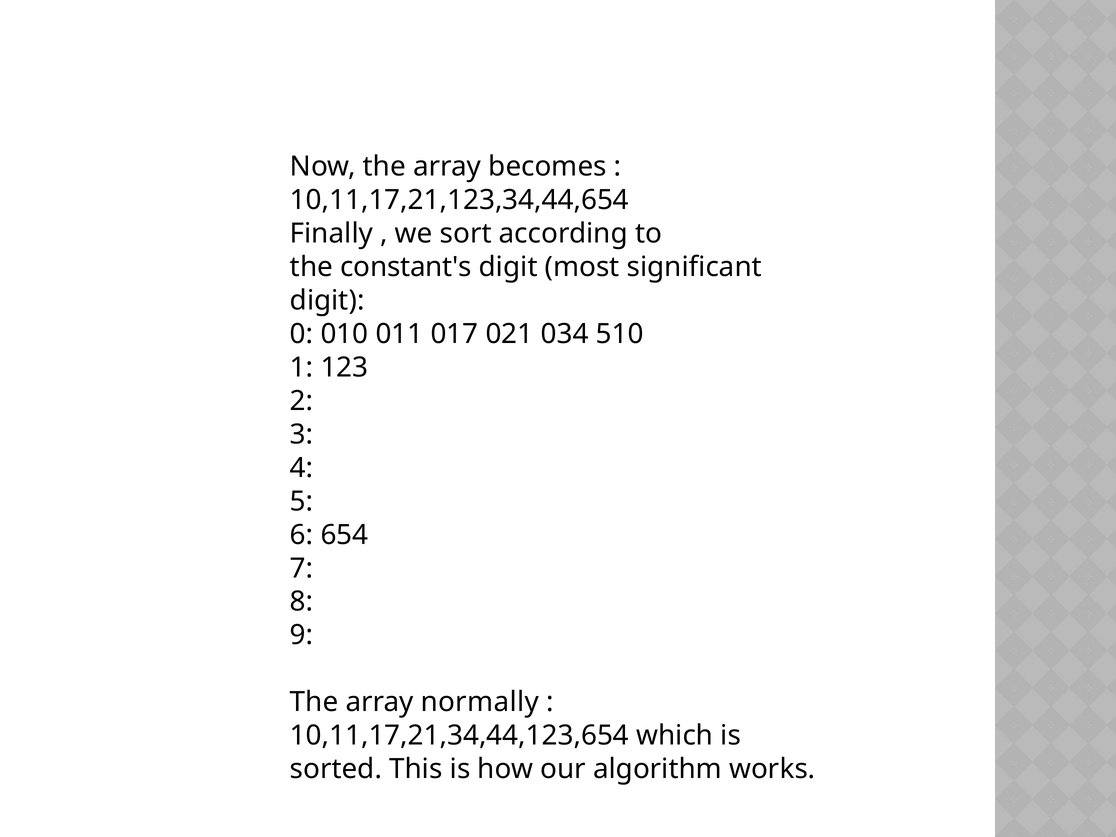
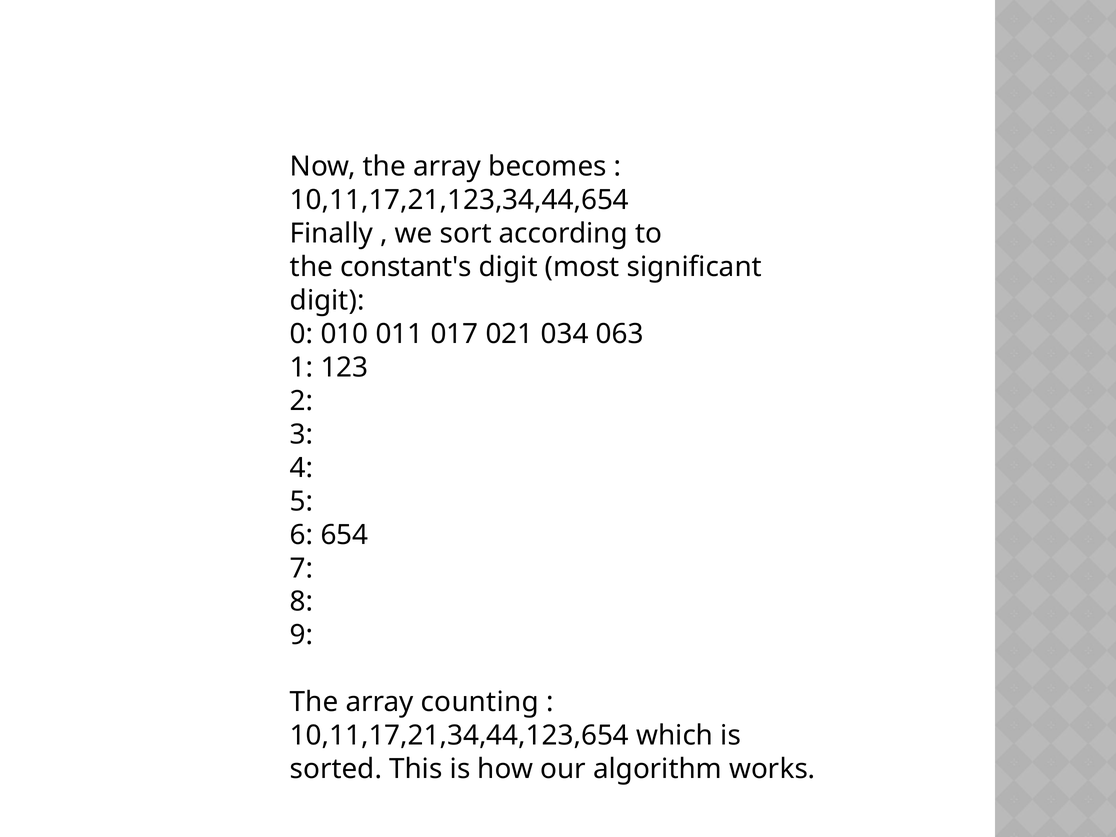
510: 510 -> 063 (620, 334)
normally: normally -> counting (480, 702)
